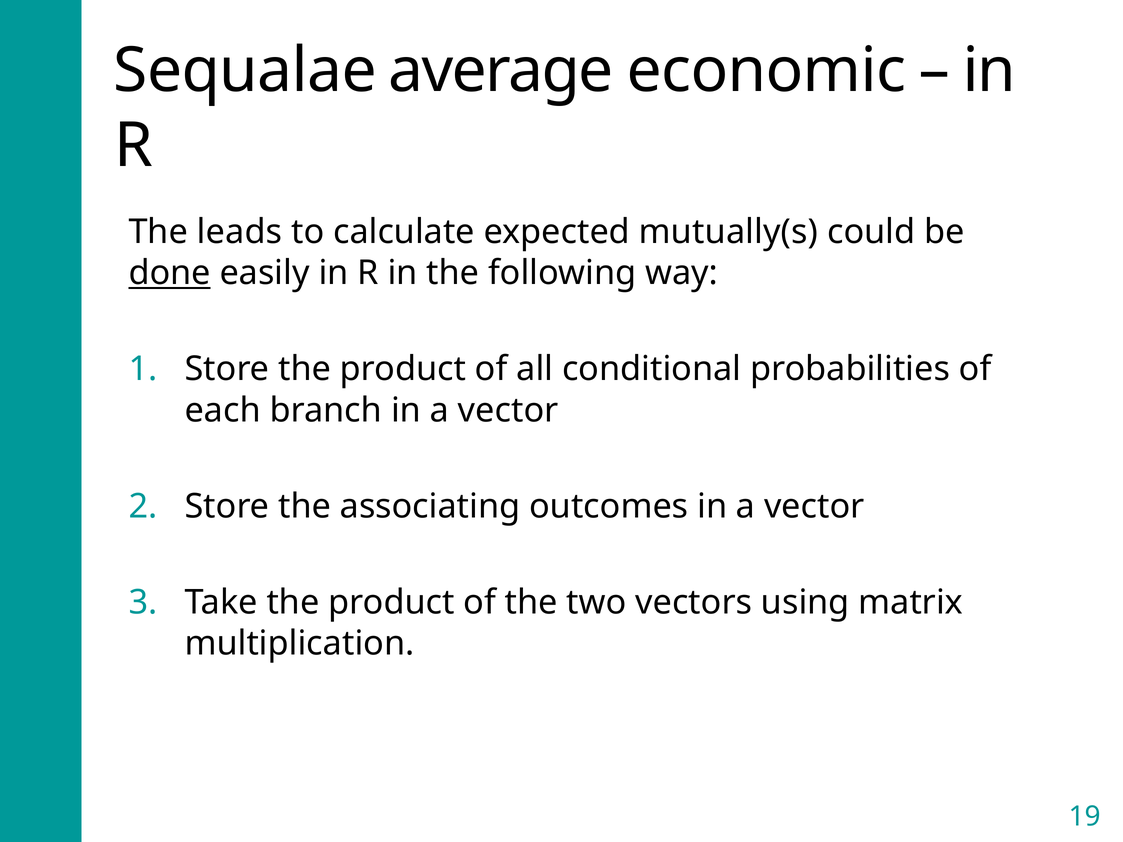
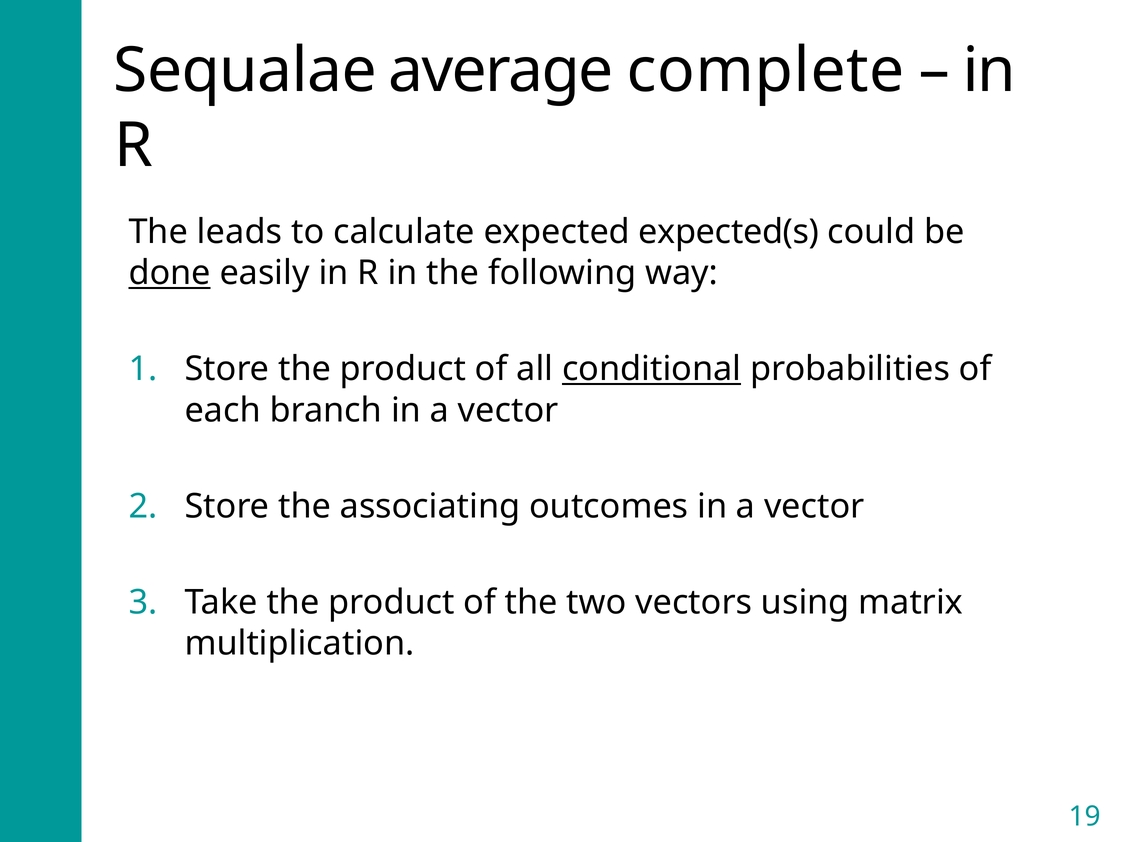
economic: economic -> complete (766, 71)
mutually(s: mutually(s -> expected(s (729, 232)
conditional underline: none -> present (652, 369)
